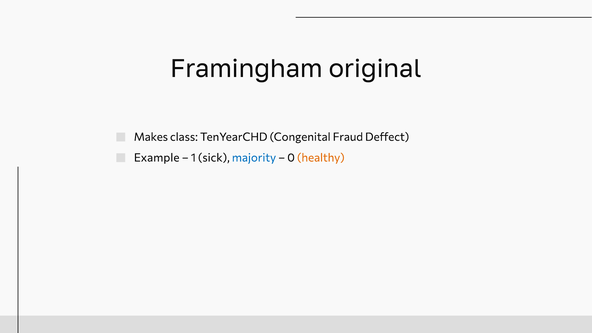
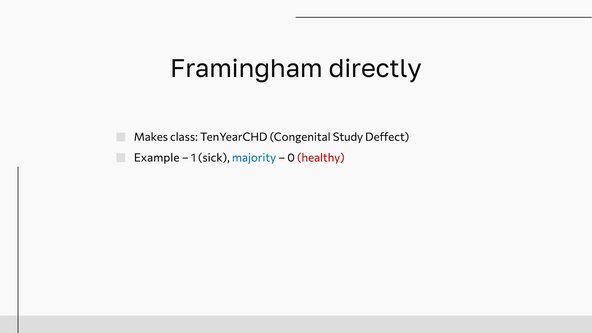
original: original -> directly (375, 69)
Fraud: Fraud -> Study (348, 137)
healthy colour: orange -> red (321, 158)
